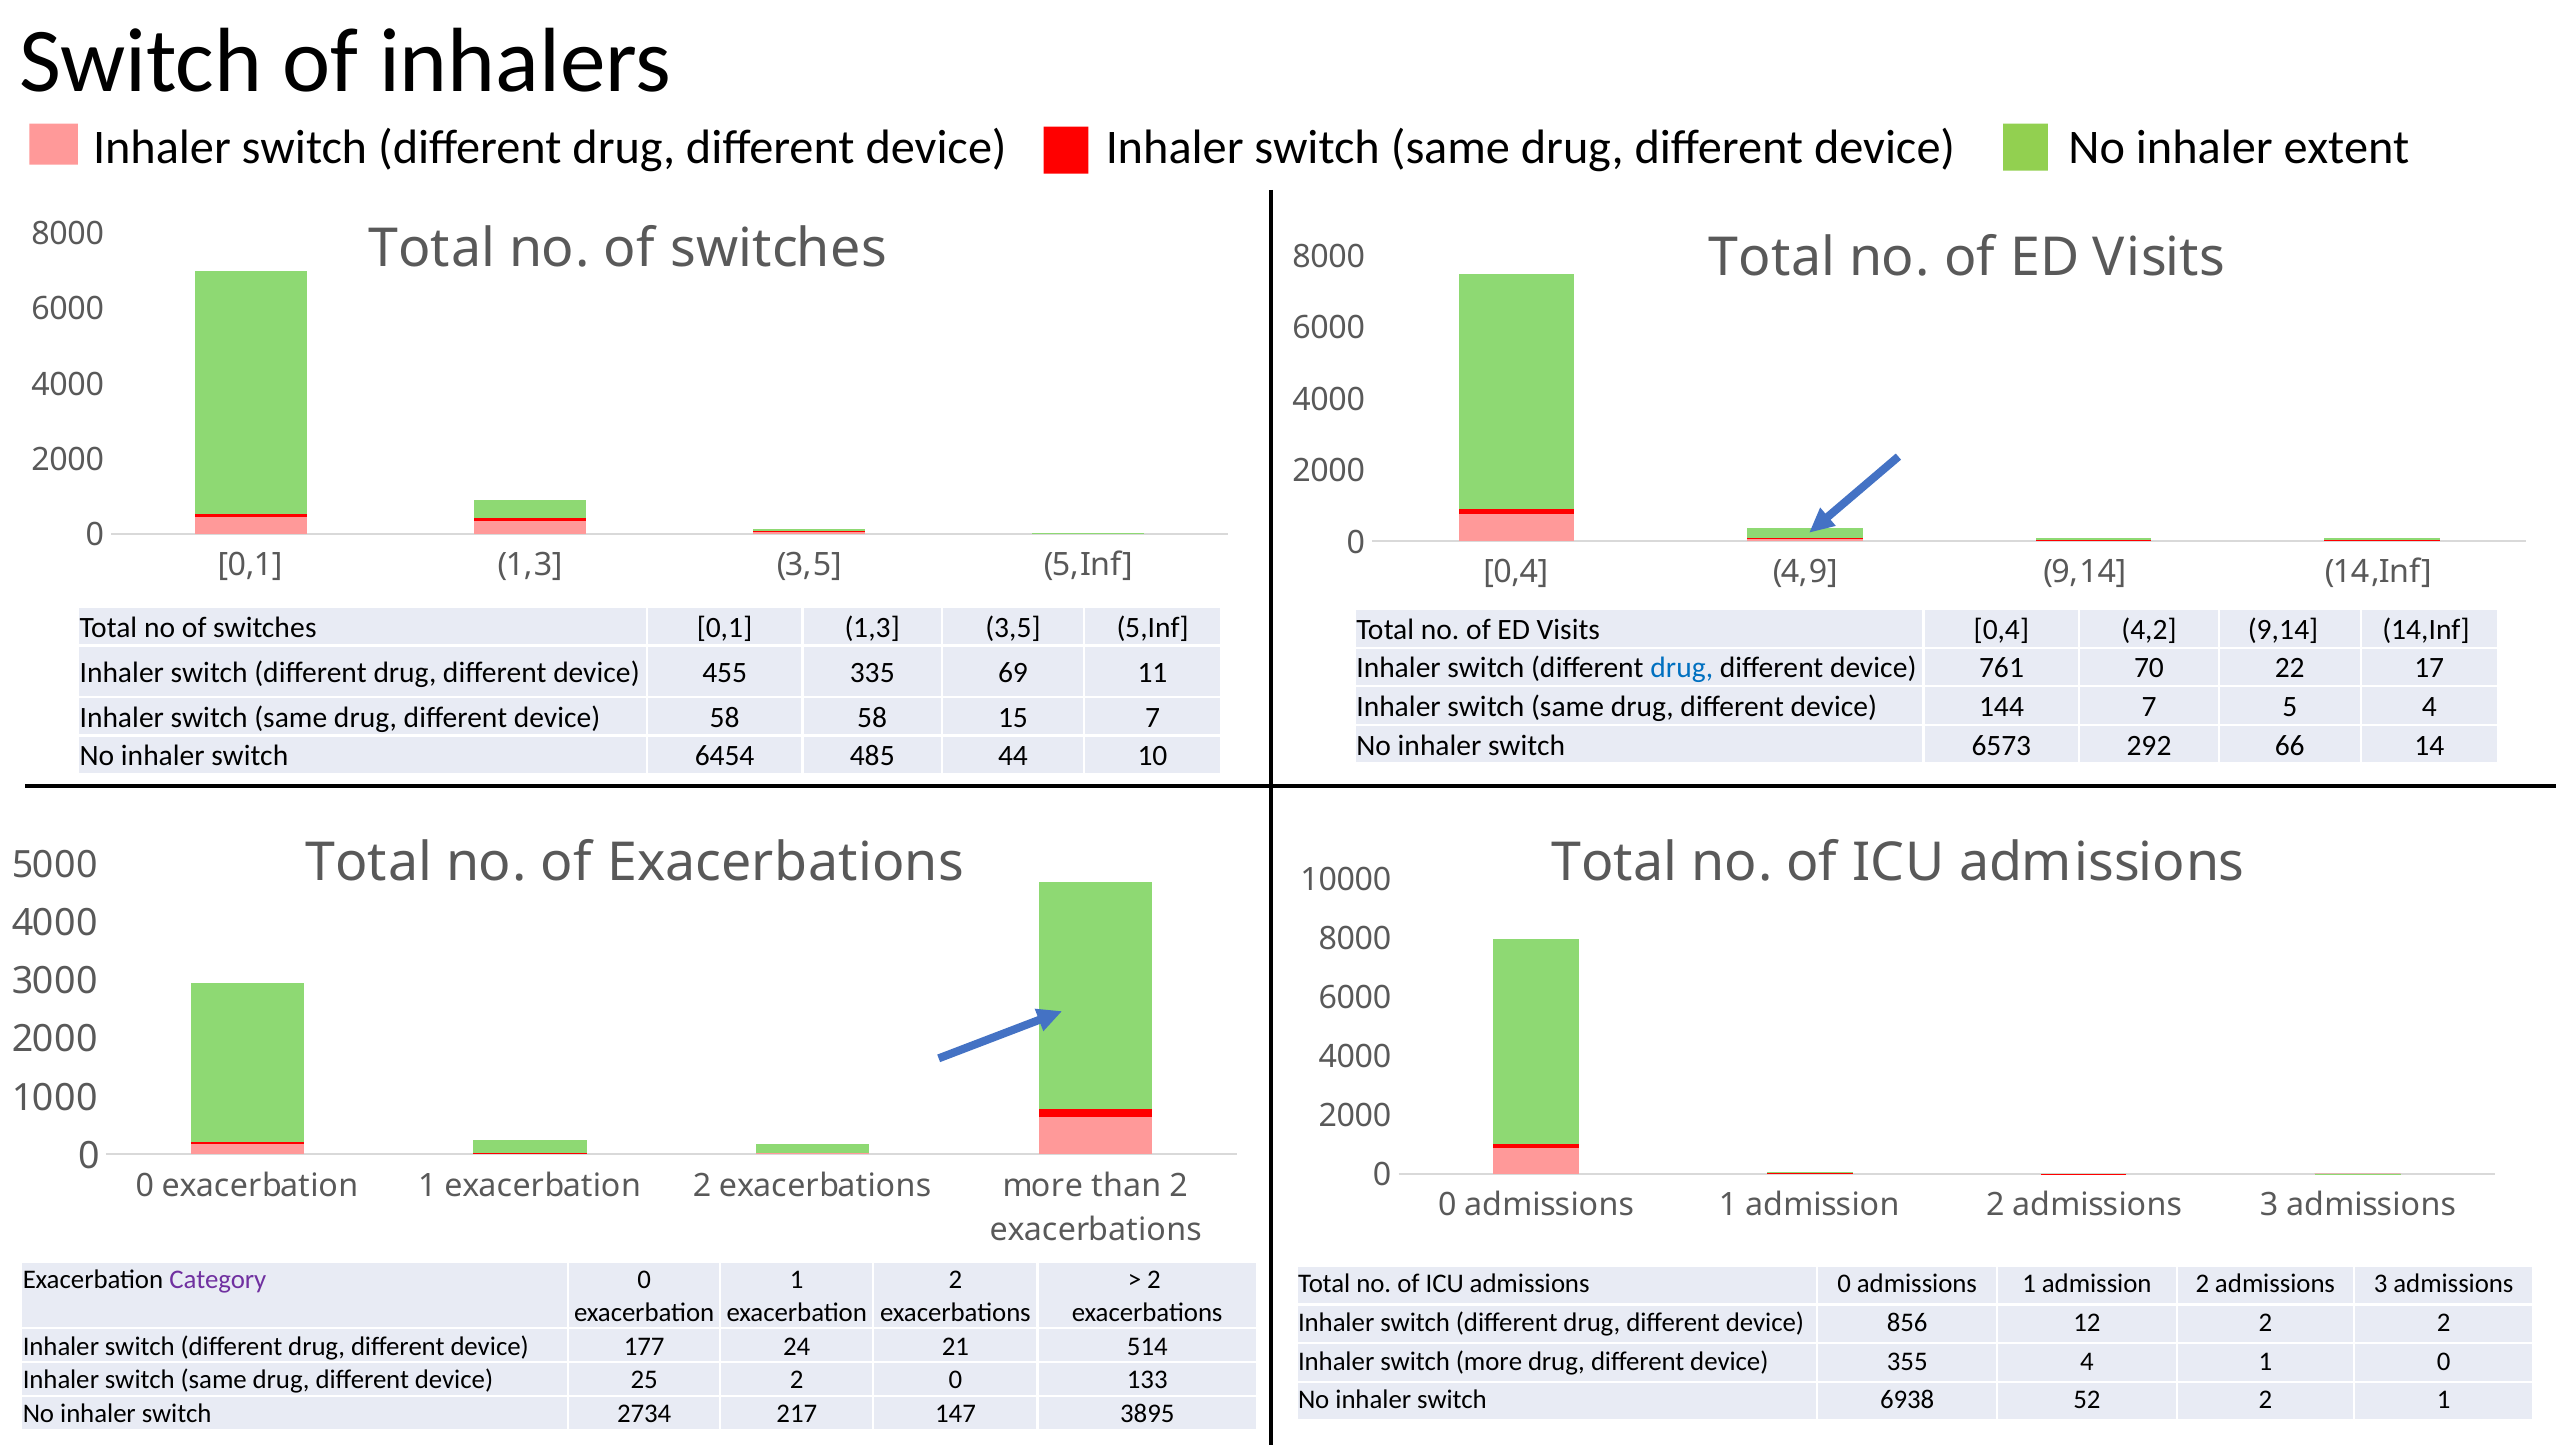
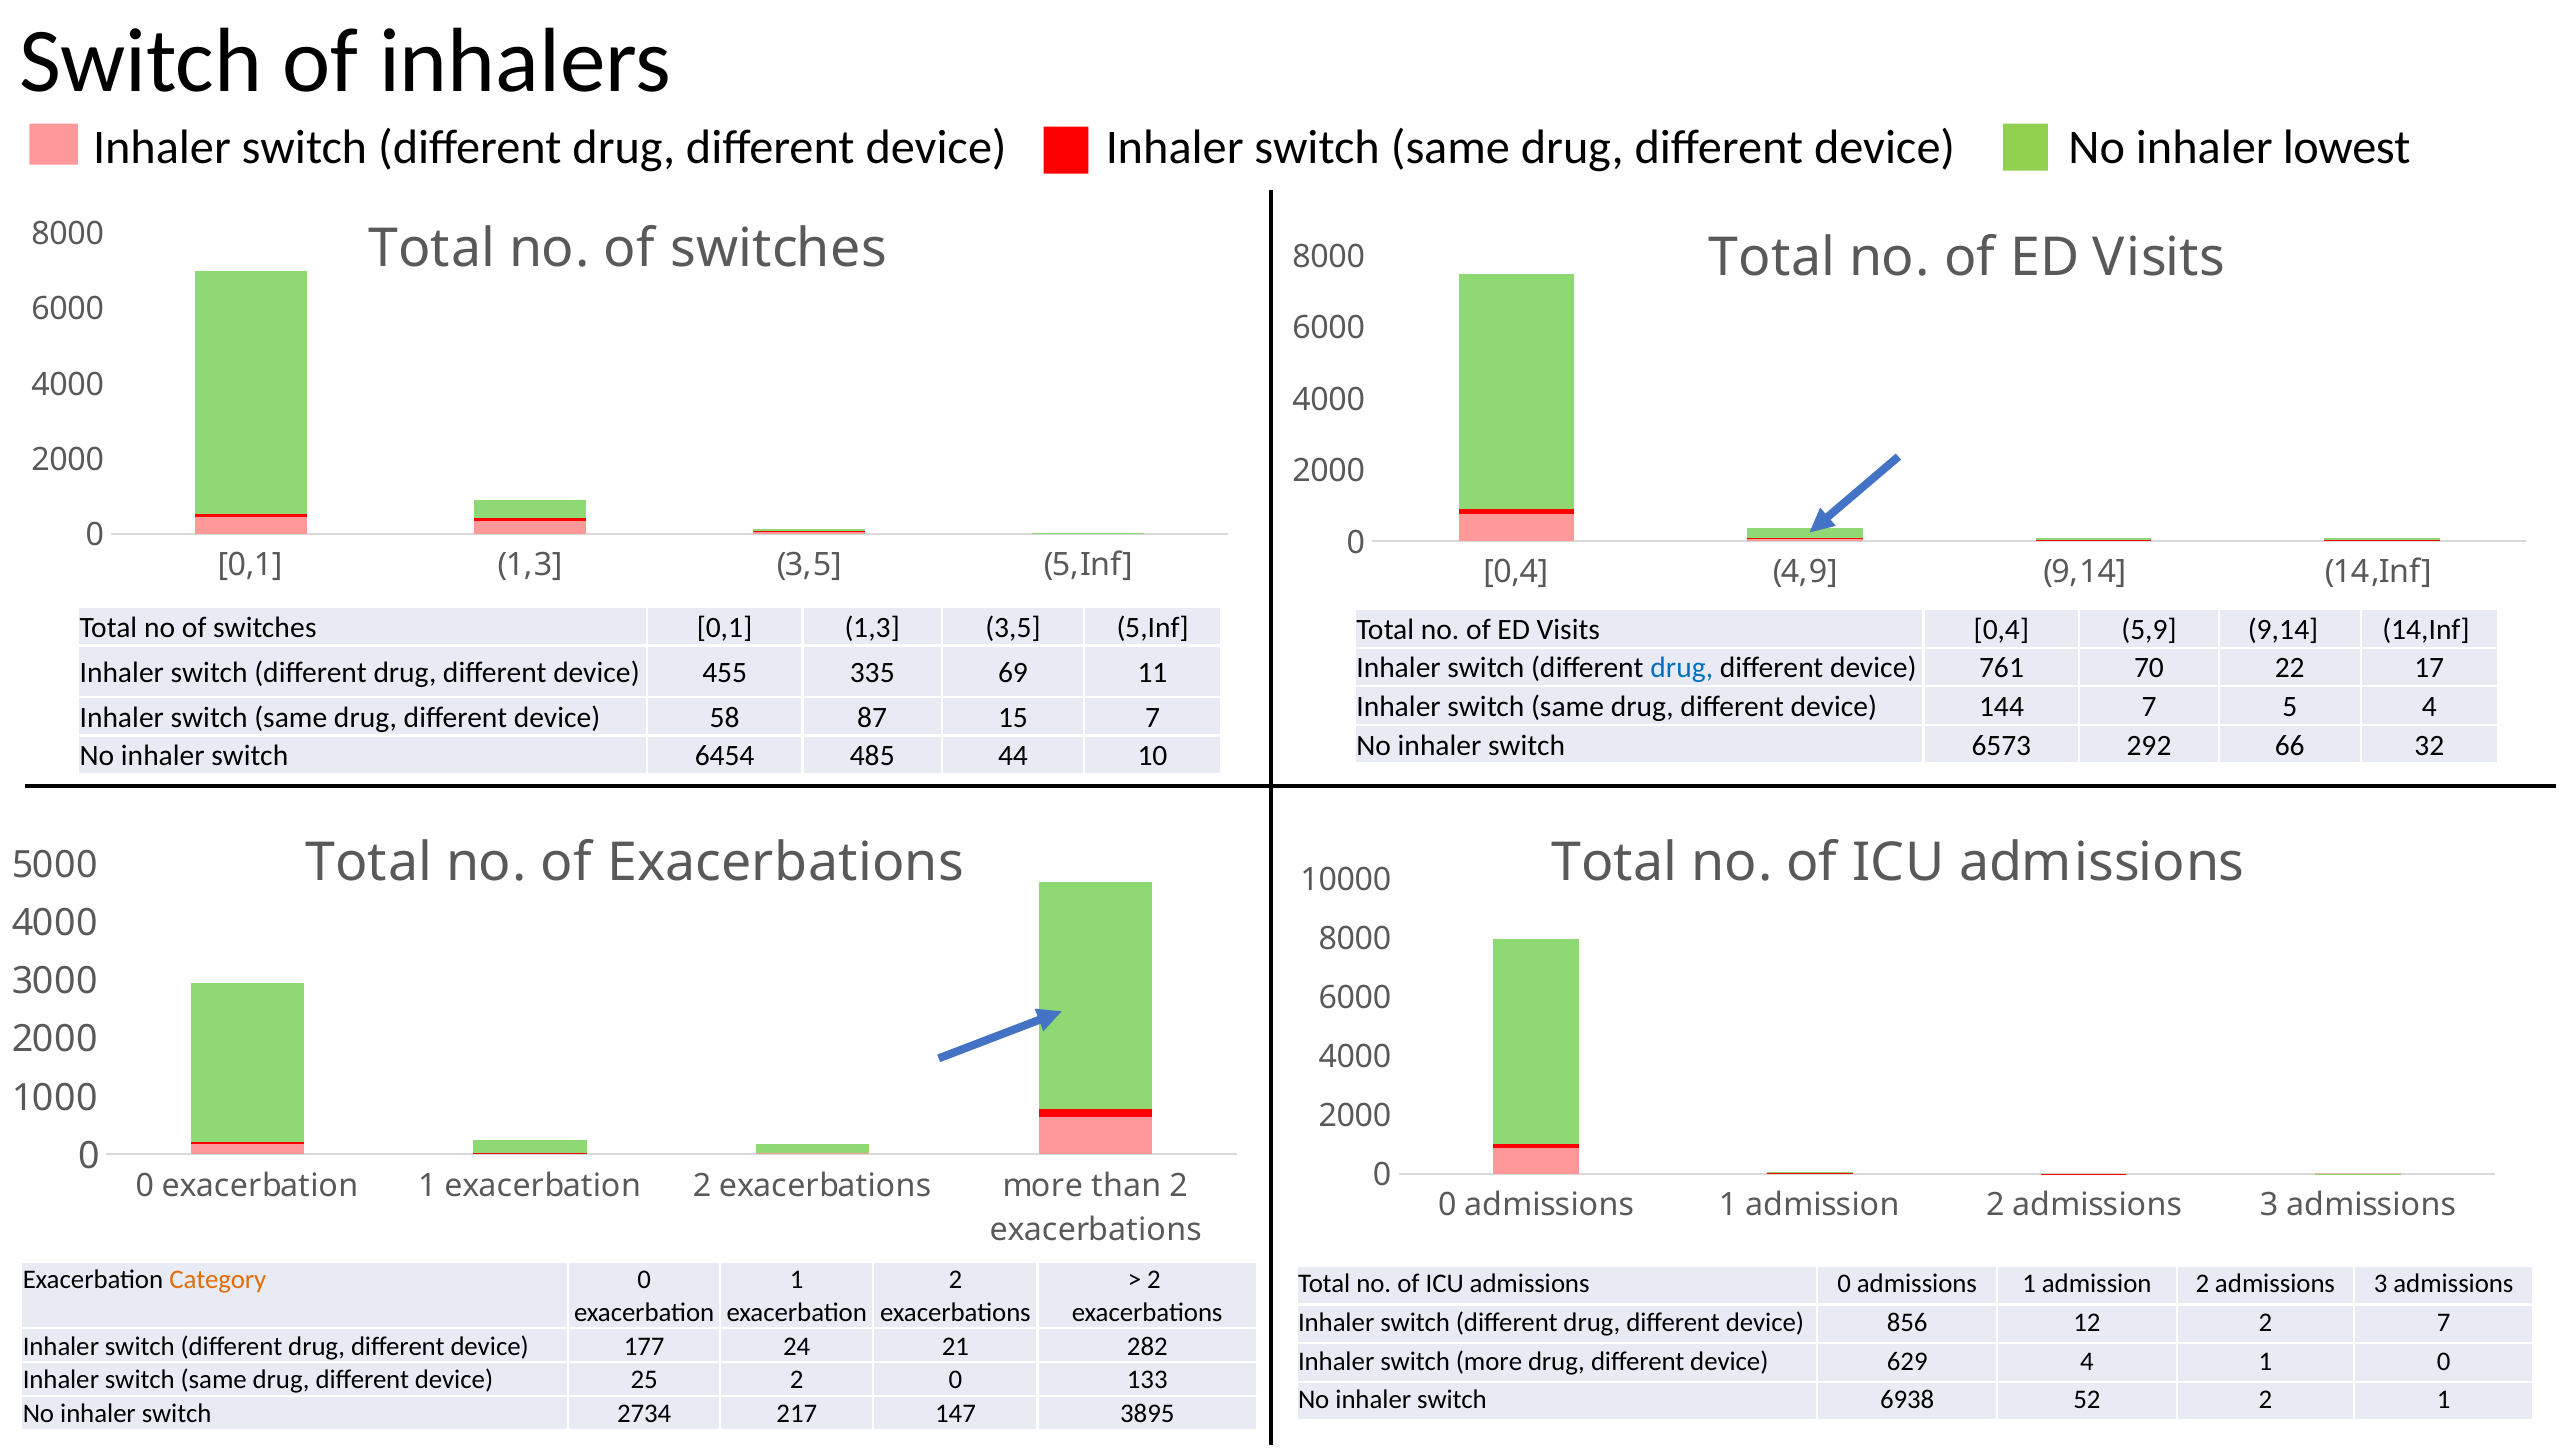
extent: extent -> lowest (2347, 148)
4,2: 4,2 -> 5,9 (2149, 630)
58 58: 58 -> 87 (872, 717)
14: 14 -> 32 (2429, 745)
Category colour: purple -> orange (218, 1280)
2 2: 2 -> 7 (2444, 1323)
514: 514 -> 282 (1147, 1346)
355: 355 -> 629 (1907, 1361)
